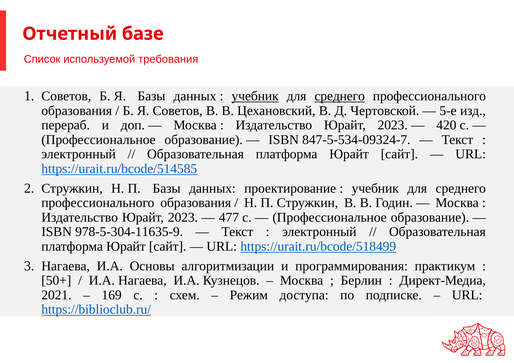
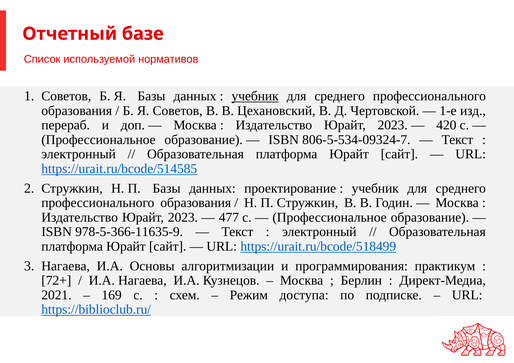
требования: требования -> нормативов (168, 59)
среднего underline: present -> none (340, 96)
5-е: 5-е -> 1-е (448, 111)
847-5-534-09324-7: 847-5-534-09324-7 -> 806-5-534-09324-7 (356, 140)
978-5-304-11635-9: 978-5-304-11635-9 -> 978-5-366-11635-9 (129, 232)
50+: 50+ -> 72+ (56, 281)
